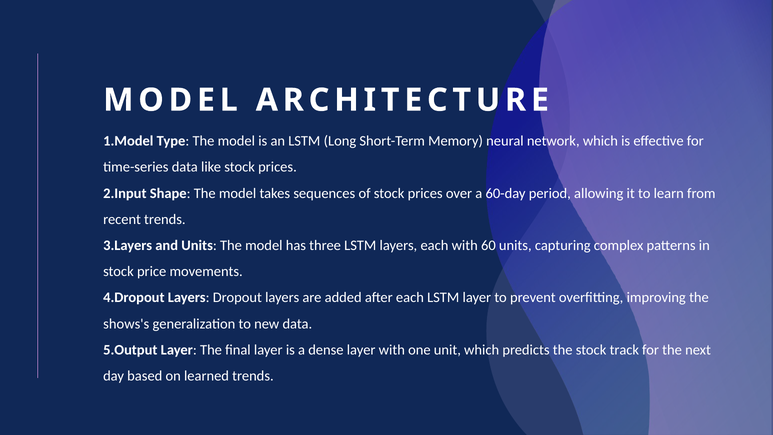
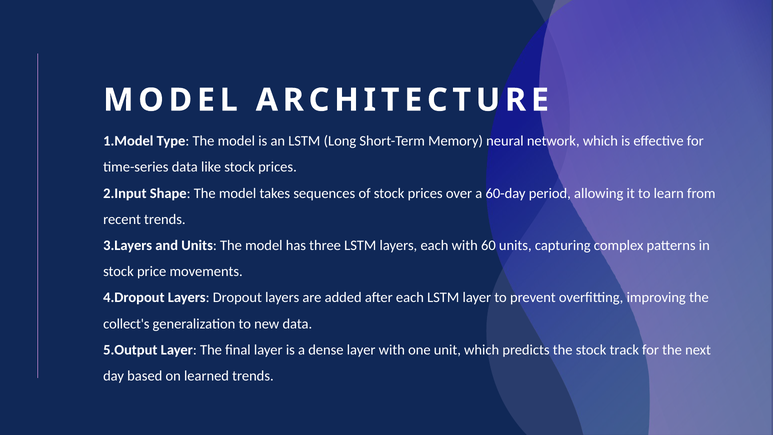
shows's: shows's -> collect's (126, 324)
